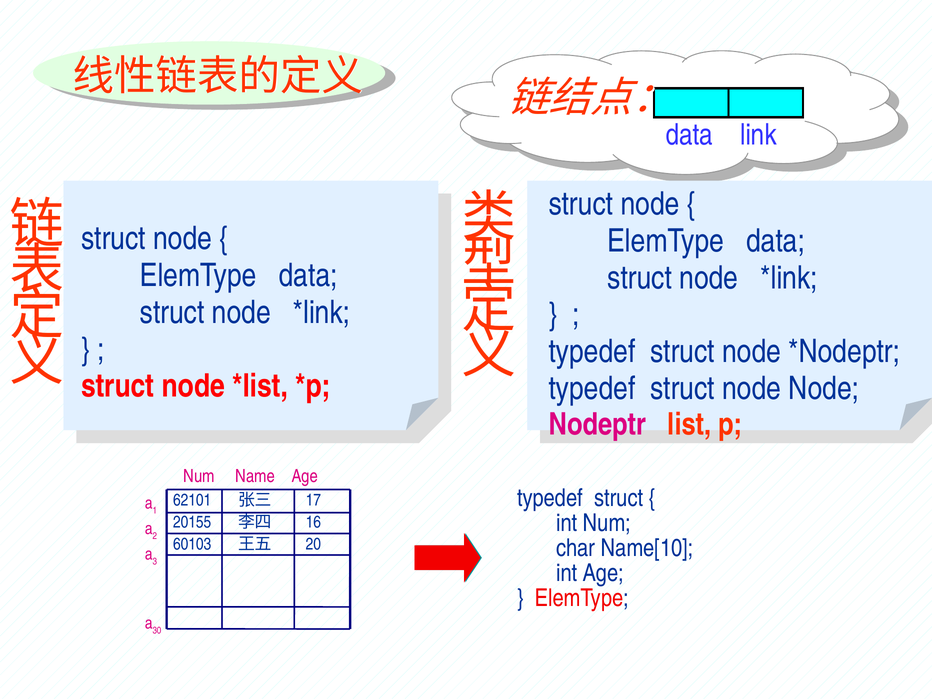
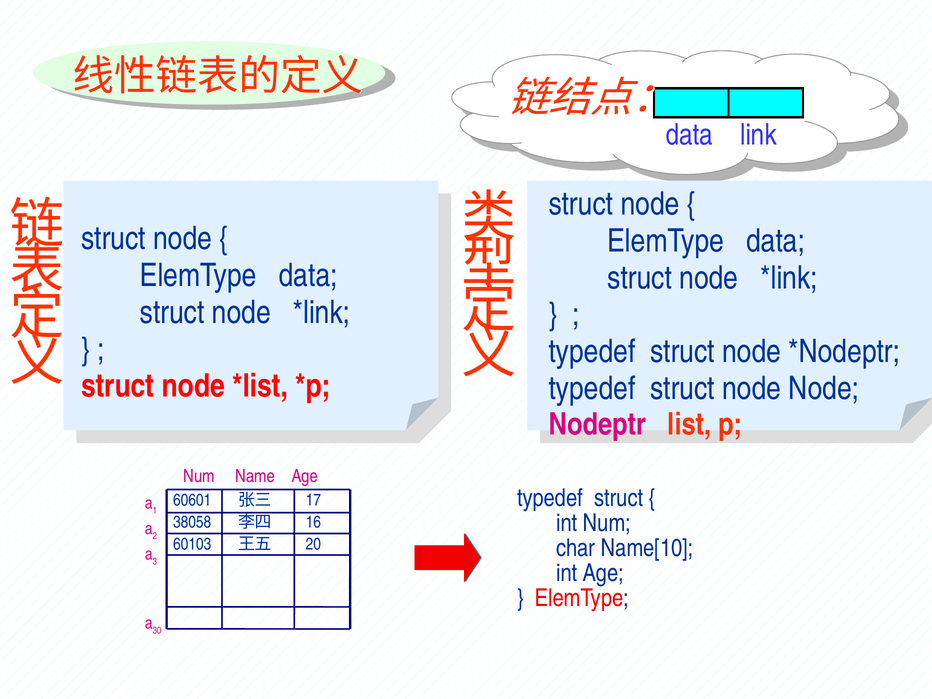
62101: 62101 -> 60601 (192, 500)
20155: 20155 -> 38058 (192, 522)
